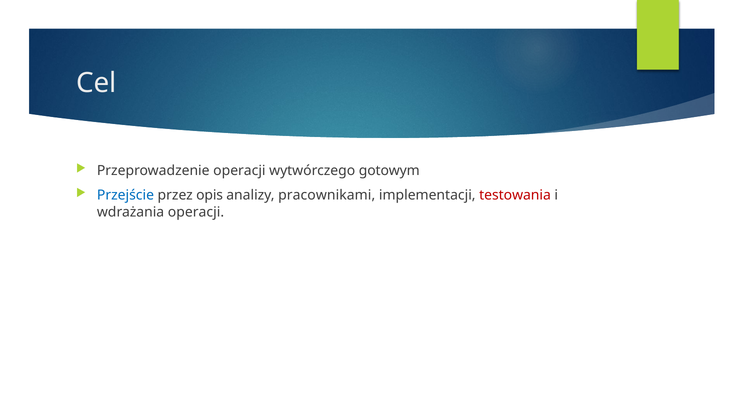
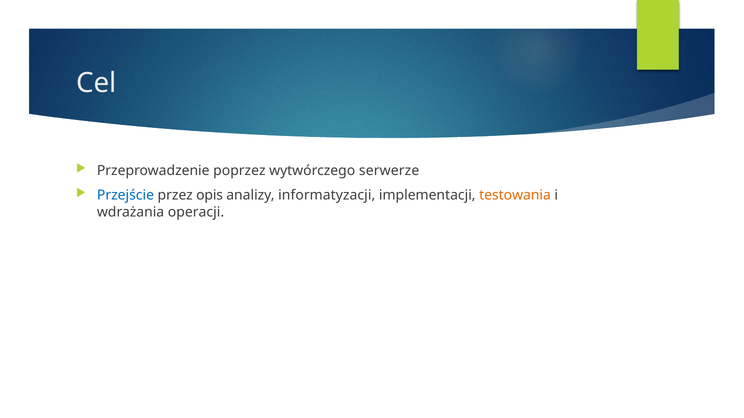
Przeprowadzenie operacji: operacji -> poprzez (239, 171)
gotowym: gotowym -> serwerze (389, 171)
pracownikami: pracownikami -> informatyzacji (327, 196)
testowania colour: red -> orange (515, 196)
